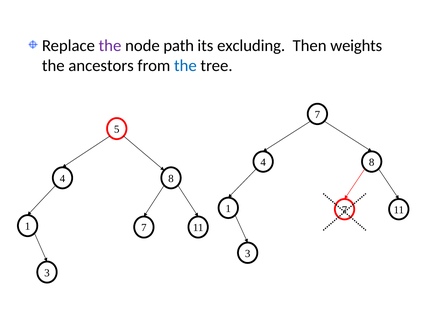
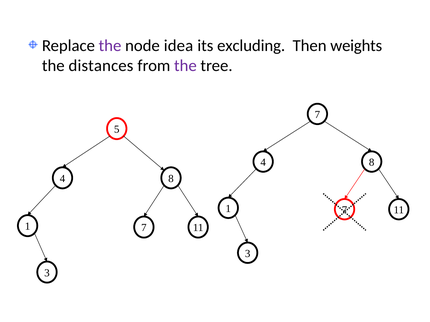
path: path -> idea (178, 46)
ancestors: ancestors -> distances (101, 66)
the colour: blue -> purple (185, 66)
